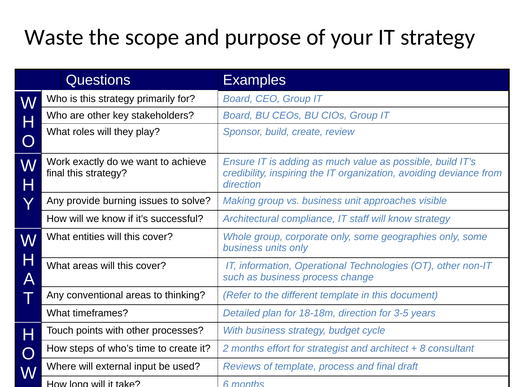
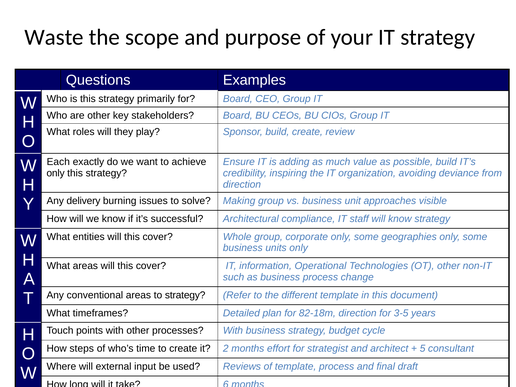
Work: Work -> Each (58, 162)
final: final -> only (56, 173)
provide: provide -> delivery (83, 201)
to thinking: thinking -> strategy (185, 295)
18-18m: 18-18m -> 82-18m (317, 313)
8: 8 -> 5 (423, 349)
